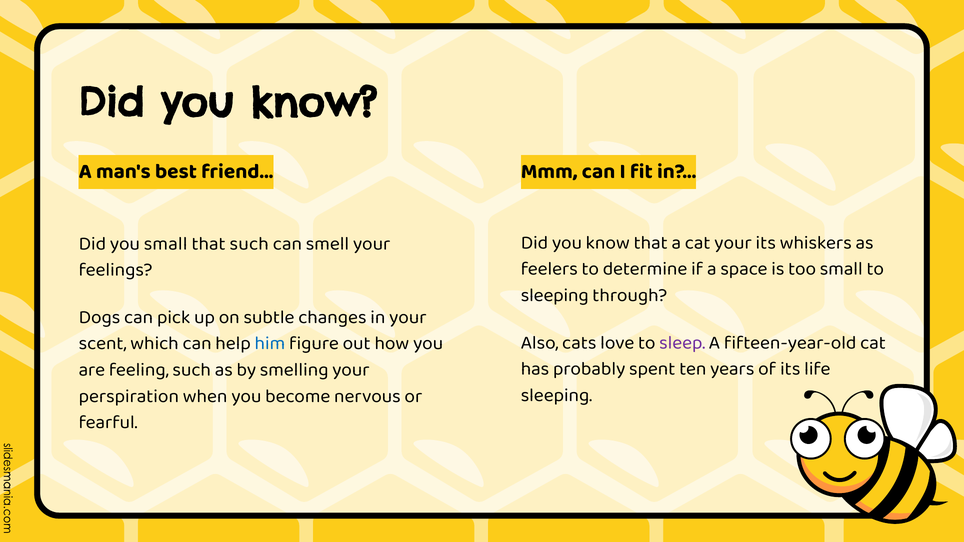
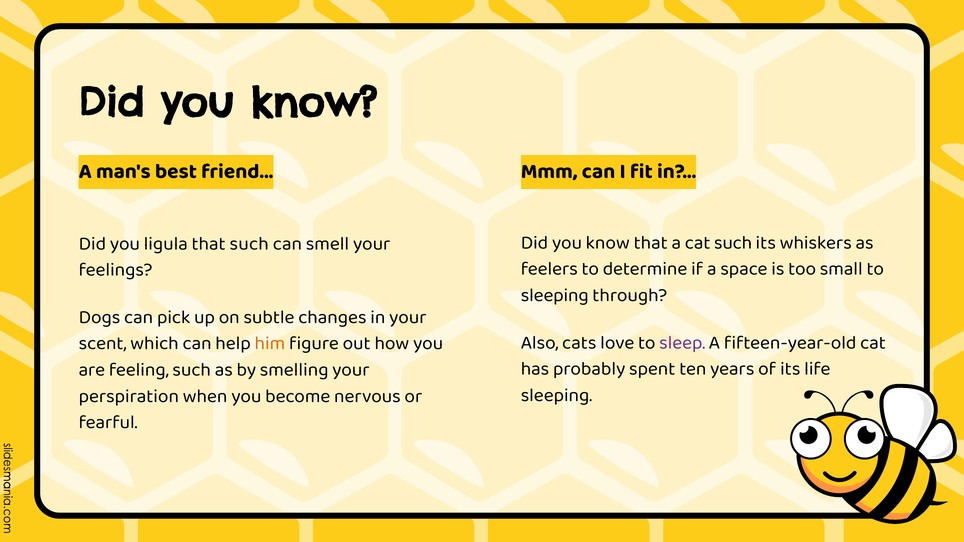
cat your: your -> such (733, 242)
you small: small -> ligula (166, 243)
him colour: blue -> orange (270, 343)
